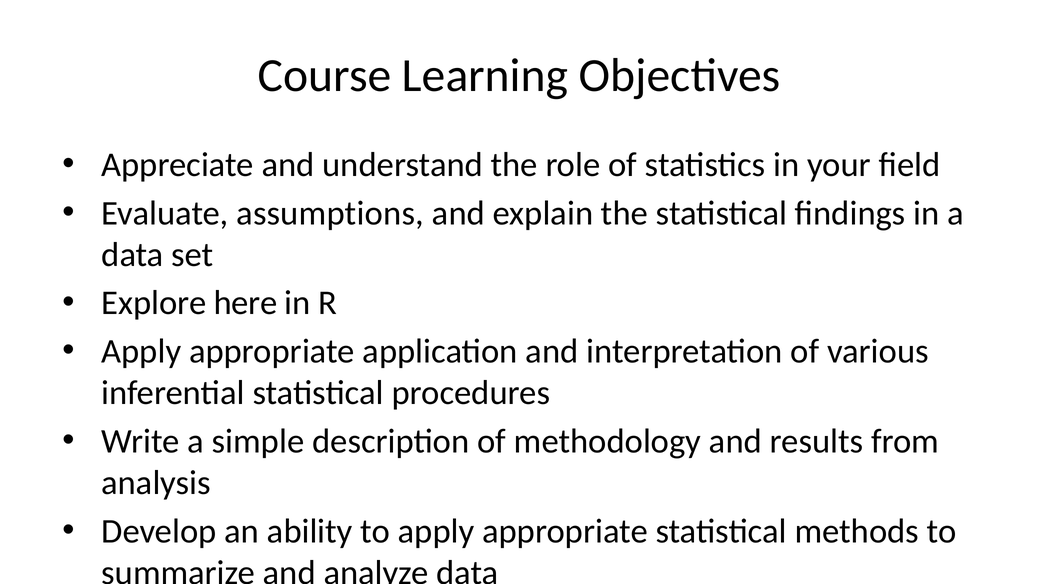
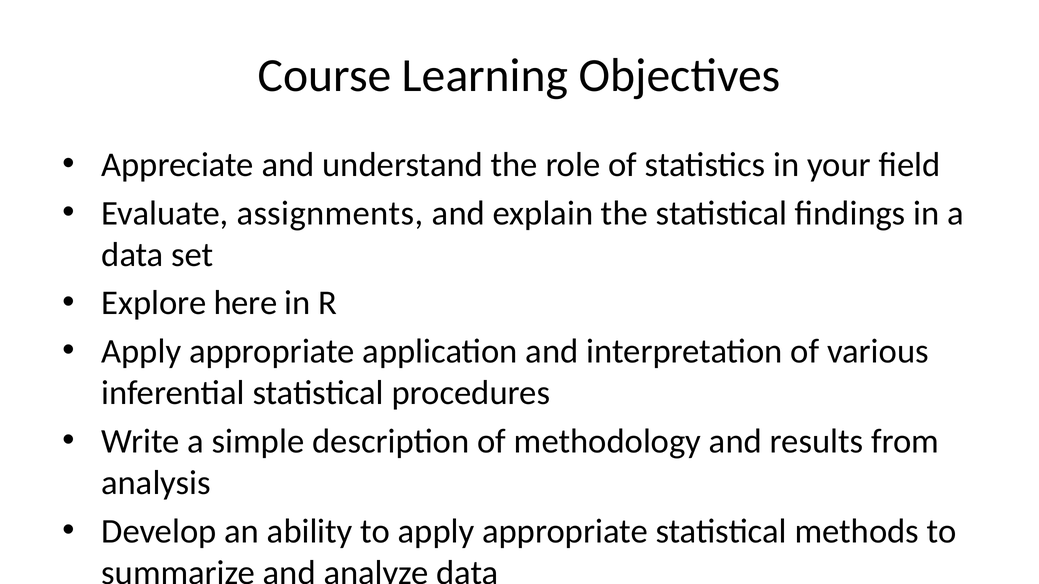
assumptions: assumptions -> assignments (330, 213)
